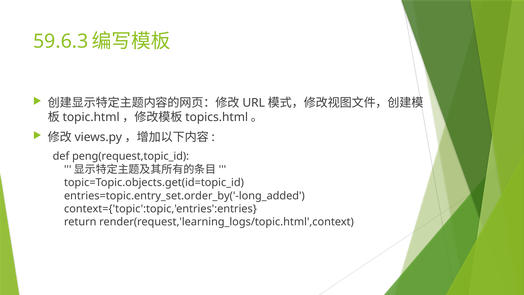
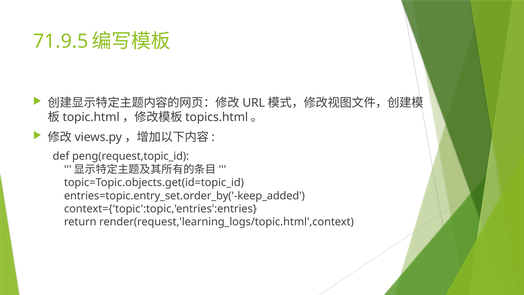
59.6.3: 59.6.3 -> 71.9.5 (61, 41)
entries=topic.entry_set.order_by('-long_added: entries=topic.entry_set.order_by('-long_added -> entries=topic.entry_set.order_by('-keep_added (184, 196)
